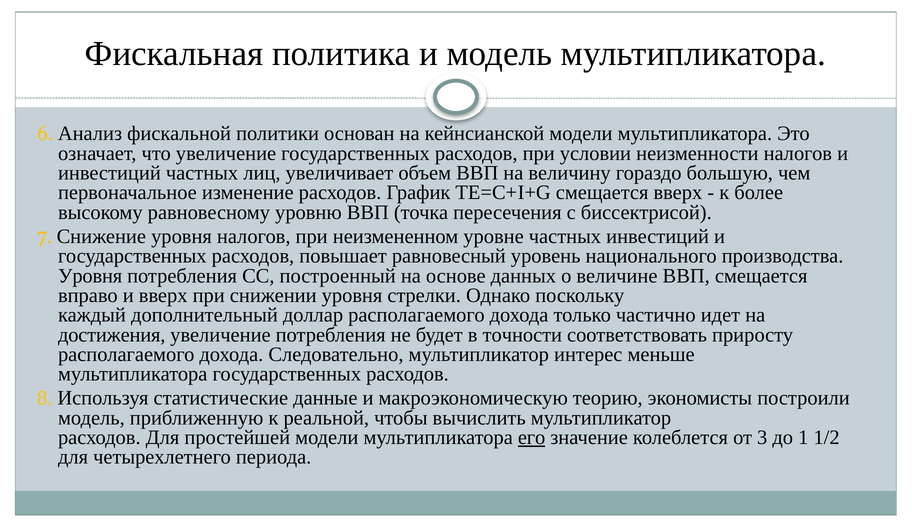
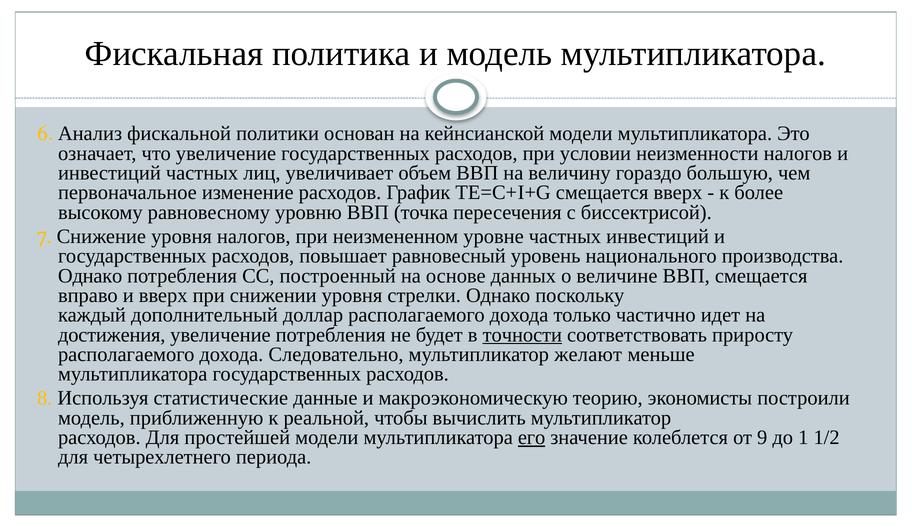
Уровня: Уровня -> Однако (90, 275)
точности underline: none -> present (522, 334)
интерес: интерес -> желают (588, 354)
3: 3 -> 9 (762, 437)
